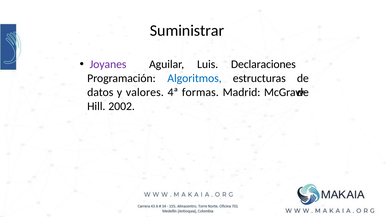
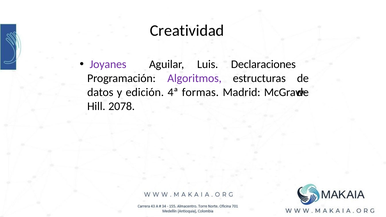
Suministrar: Suministrar -> Creatividad (187, 31)
Algoritmos colour: blue -> purple (195, 78)
valores: valores -> edición (145, 92)
2002: 2002 -> 2078 (122, 106)
